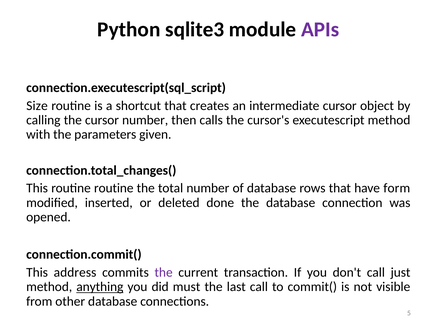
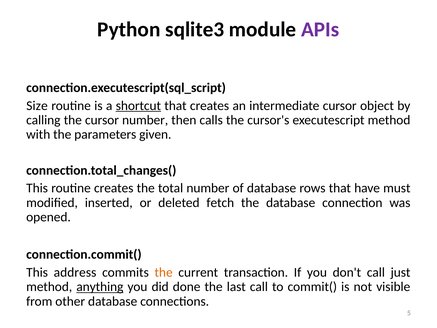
shortcut underline: none -> present (138, 106)
routine routine: routine -> creates (114, 188)
form: form -> must (397, 188)
done: done -> fetch (220, 202)
the colour: purple -> orange (164, 272)
must: must -> done (187, 287)
